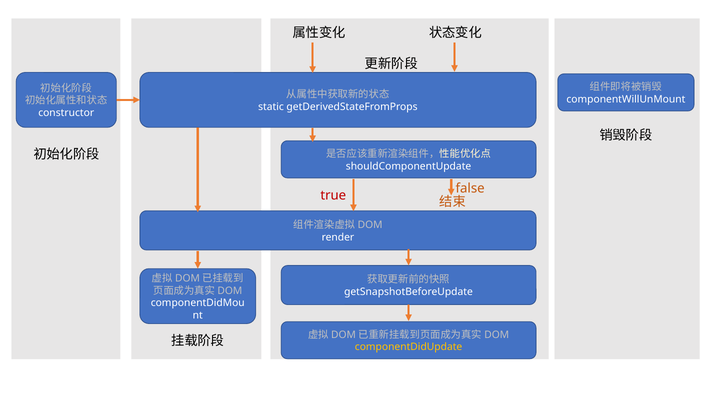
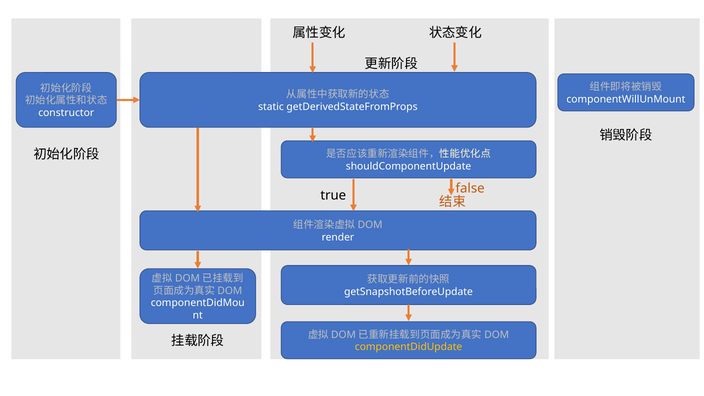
true colour: red -> black (333, 195)
